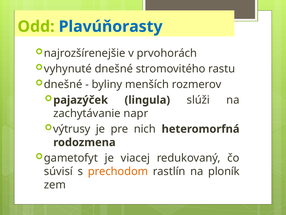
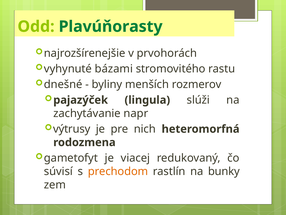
Plavúňorasty colour: blue -> green (111, 26)
vyhynuté dnešné: dnešné -> bázami (114, 69)
ploník: ploník -> bunky (224, 171)
